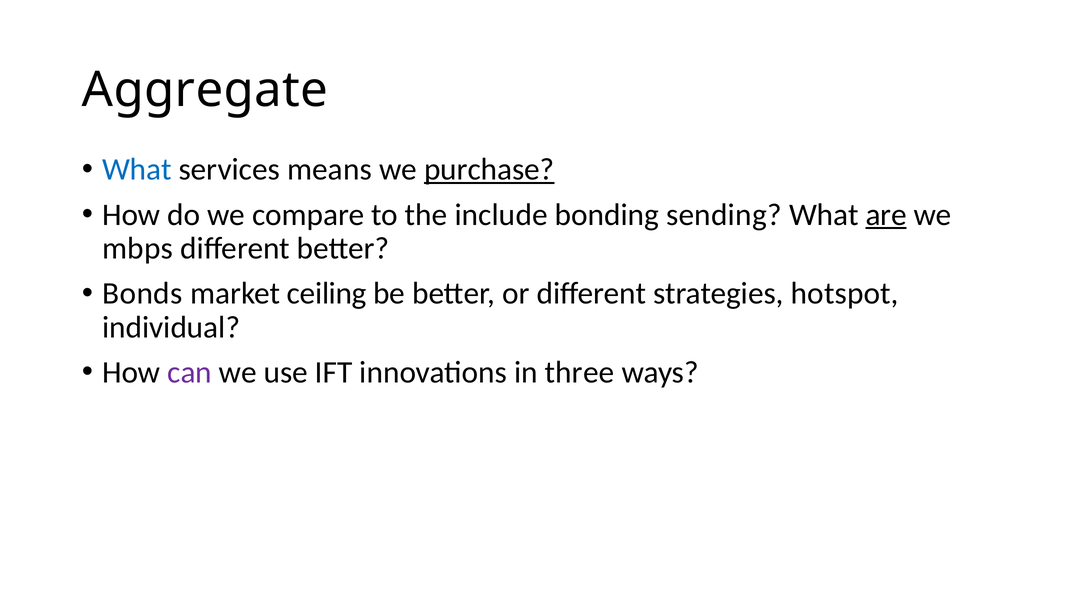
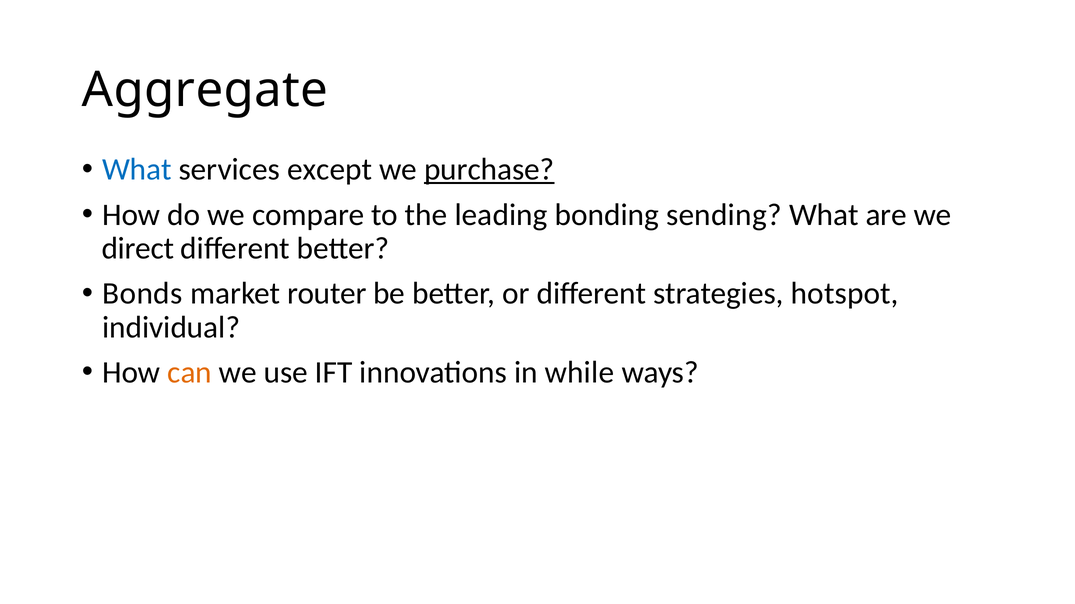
means: means -> except (330, 170)
include: include -> leading (501, 215)
are underline: present -> none (886, 215)
mbps: mbps -> direct (138, 249)
ceiling: ceiling -> router (327, 294)
can colour: purple -> orange (190, 373)
three: three -> while (580, 373)
